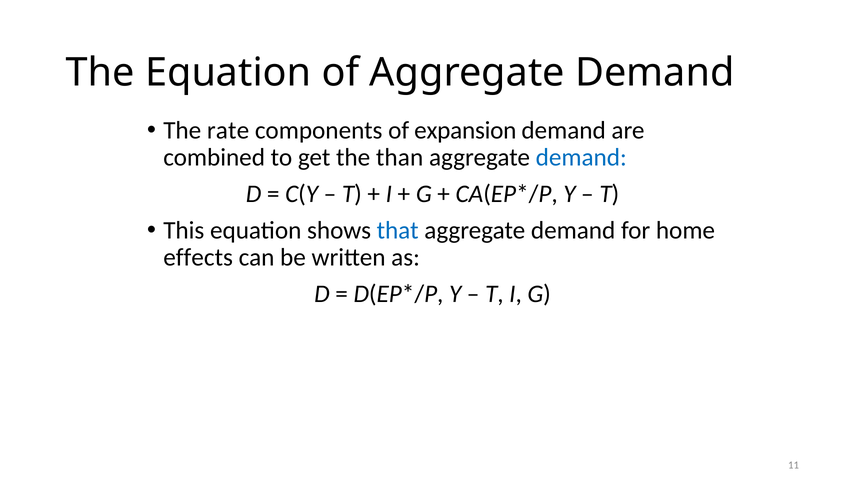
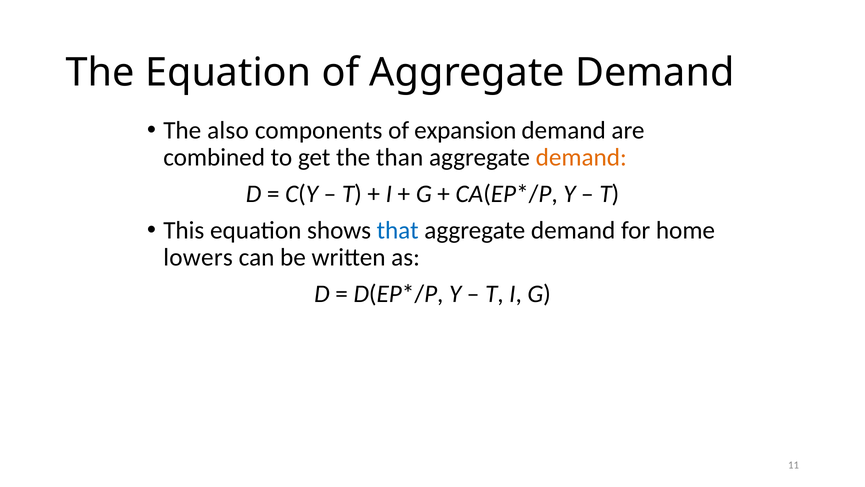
rate: rate -> also (228, 130)
demand colour: blue -> orange (581, 158)
effects: effects -> lowers (198, 257)
